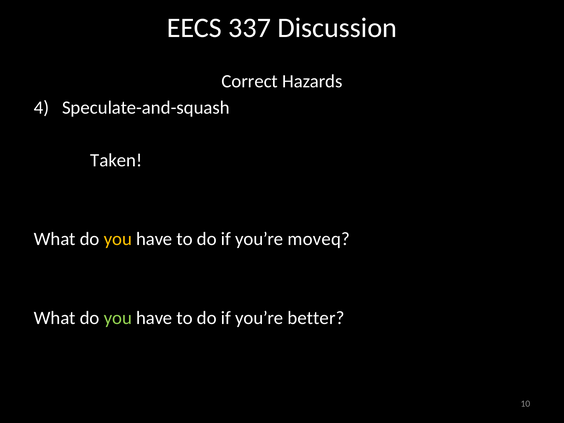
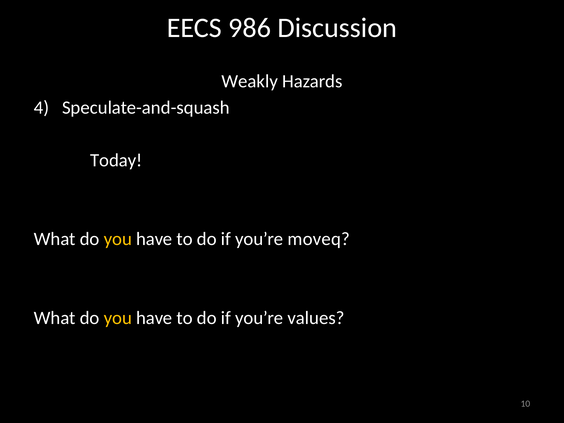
337: 337 -> 986 (250, 28)
Correct: Correct -> Weakly (250, 81)
Taken: Taken -> Today (116, 160)
you colour: light green -> yellow (118, 318)
better: better -> values (316, 318)
